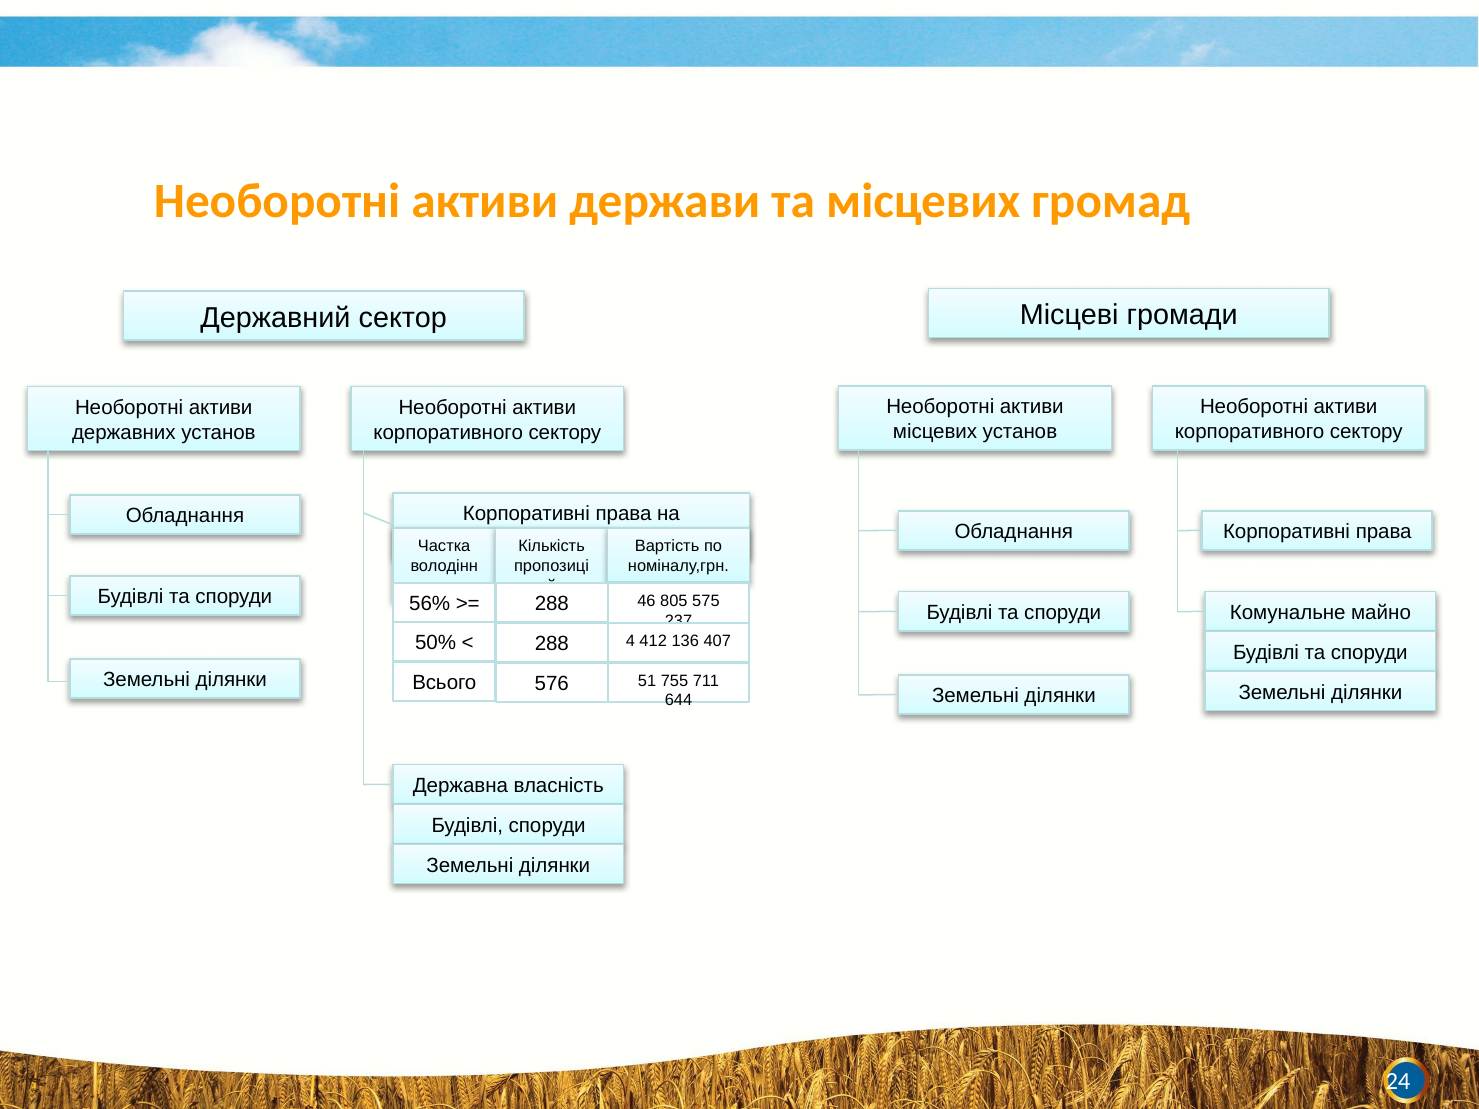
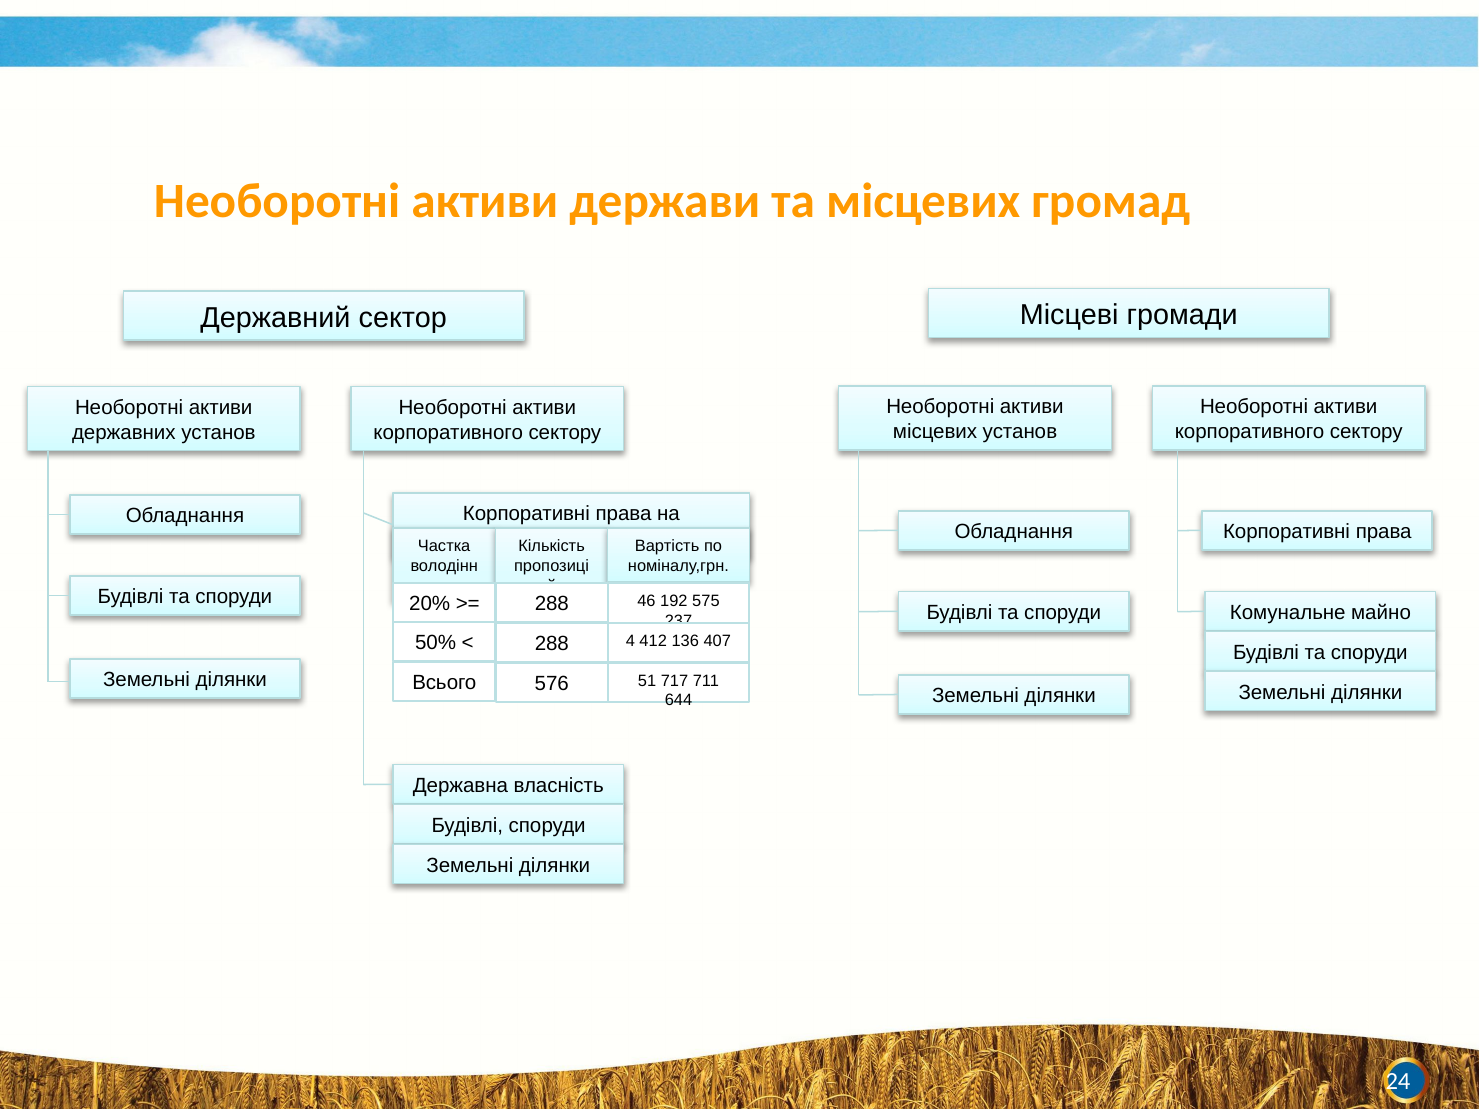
805: 805 -> 192 (674, 601)
56%: 56% -> 20% (430, 604)
755: 755 -> 717 (674, 681)
